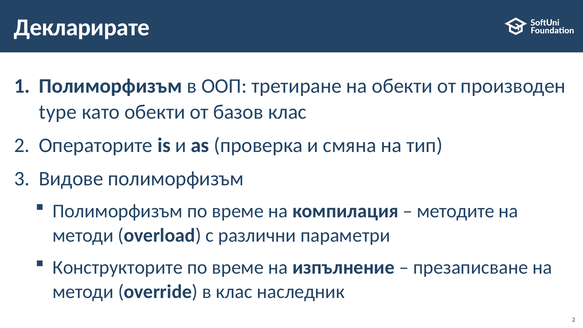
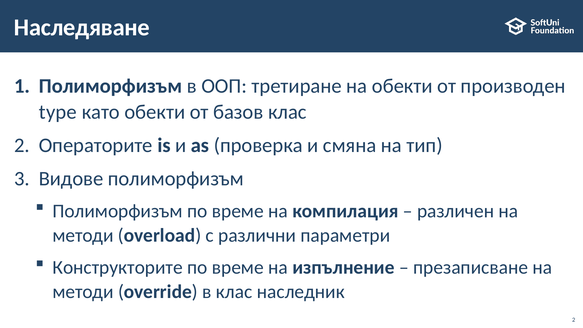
Декларирате: Декларирате -> Наследяване (82, 28)
методите: методите -> различен (456, 211)
